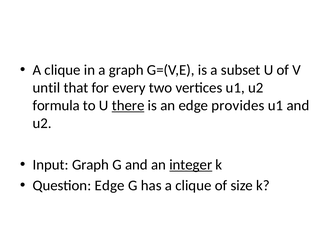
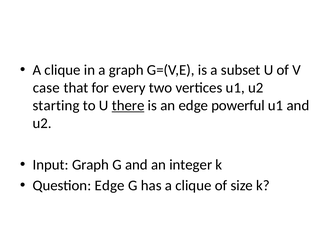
until: until -> case (46, 88)
formula: formula -> starting (56, 106)
provides: provides -> powerful (238, 106)
integer underline: present -> none (191, 165)
